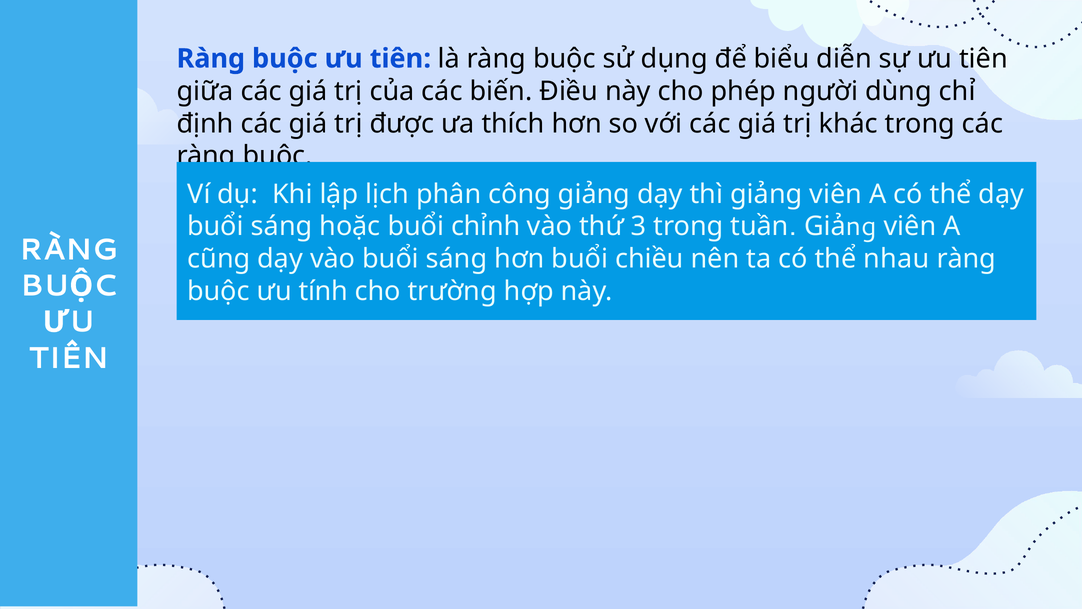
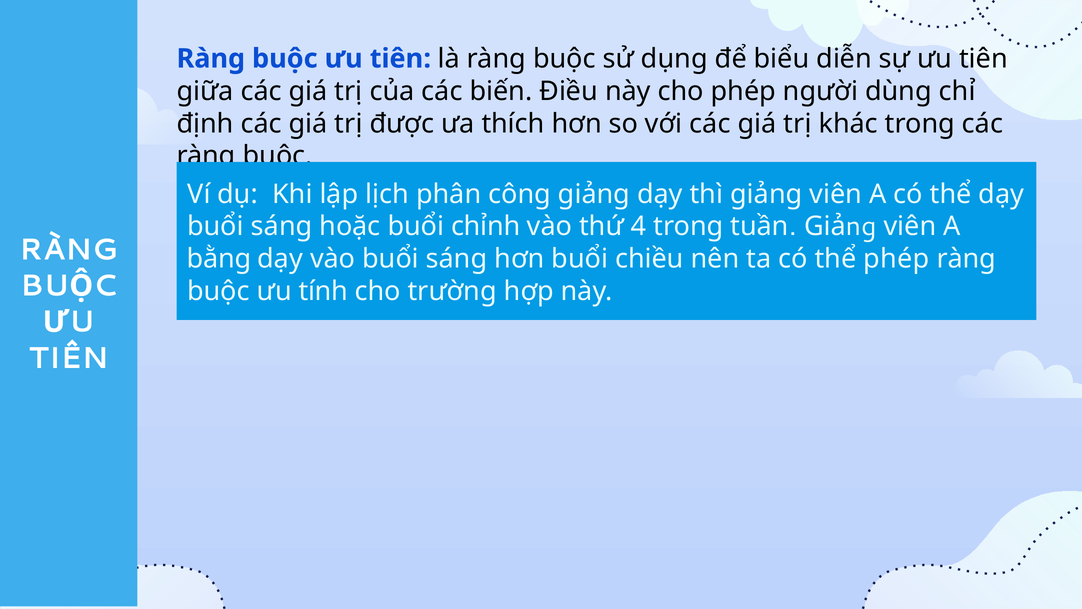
3: 3 -> 4 (639, 226)
cũng: cũng -> bằng (219, 259)
thể nhau: nhau -> phép (896, 259)
